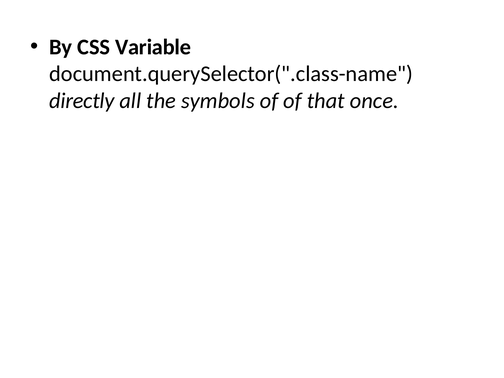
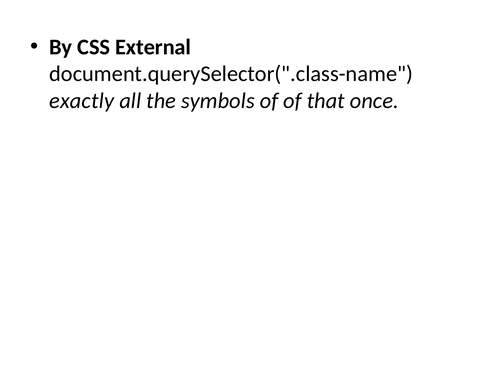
Variable: Variable -> External (153, 47)
directly: directly -> exactly (82, 101)
